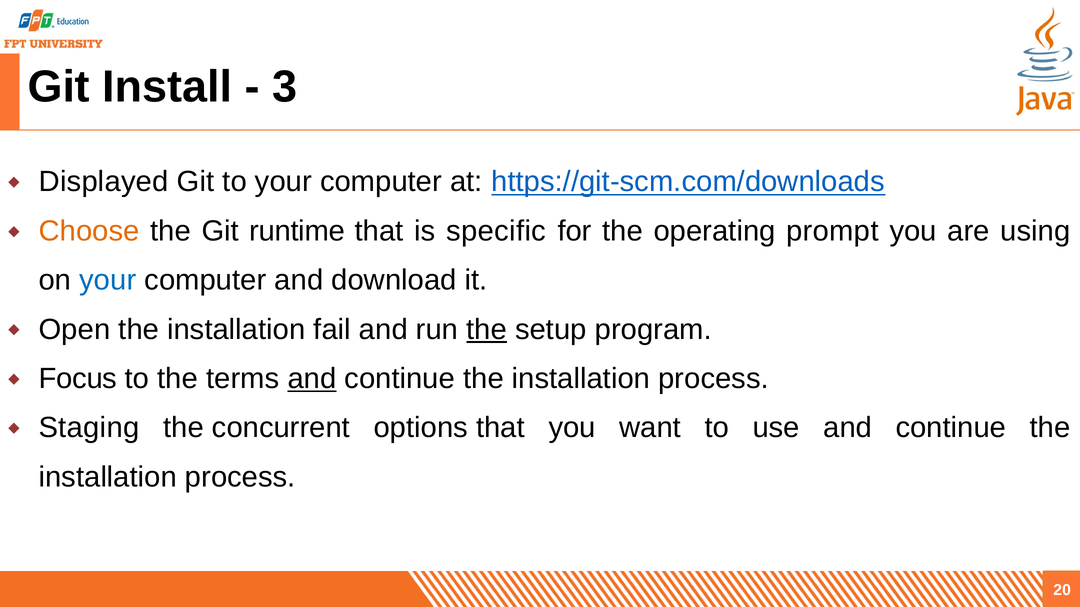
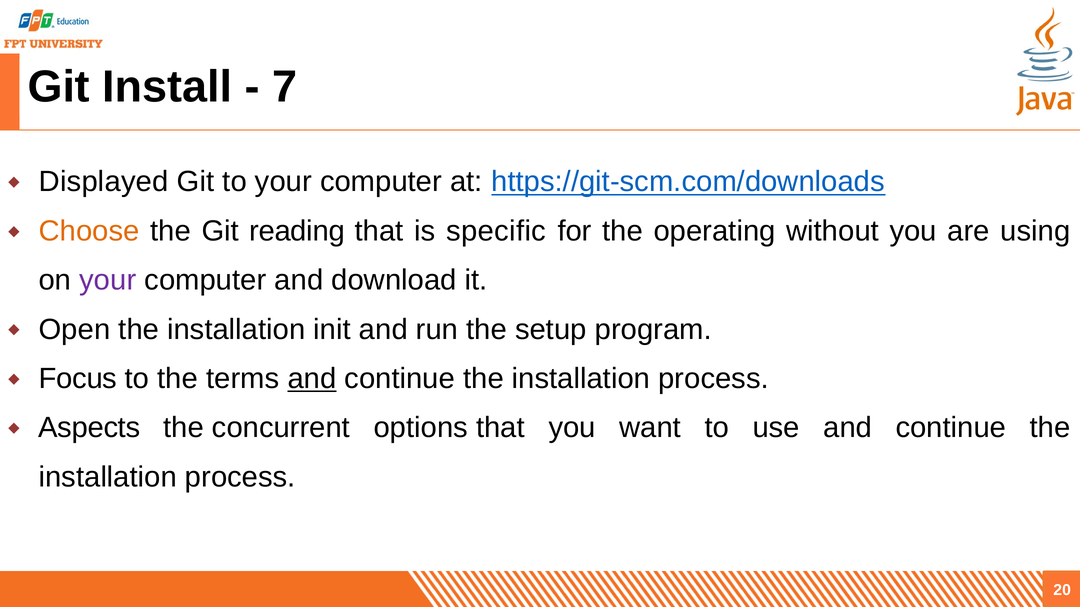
3: 3 -> 7 (285, 87)
runtime: runtime -> reading (297, 231)
prompt: prompt -> without (833, 231)
your colour: blue -> purple (108, 280)
fail: fail -> init (332, 330)
the underline: present -> none (487, 330)
Staging: Staging -> Aspects (89, 428)
